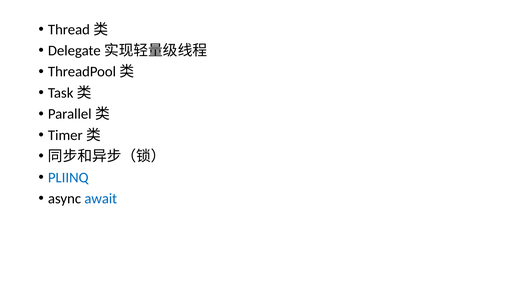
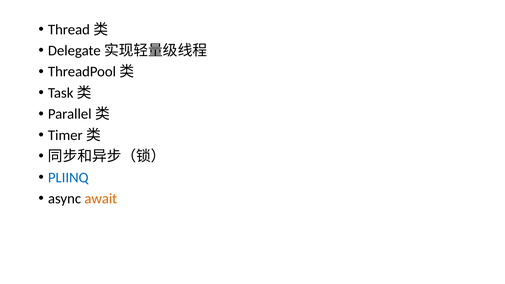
await colour: blue -> orange (101, 199)
